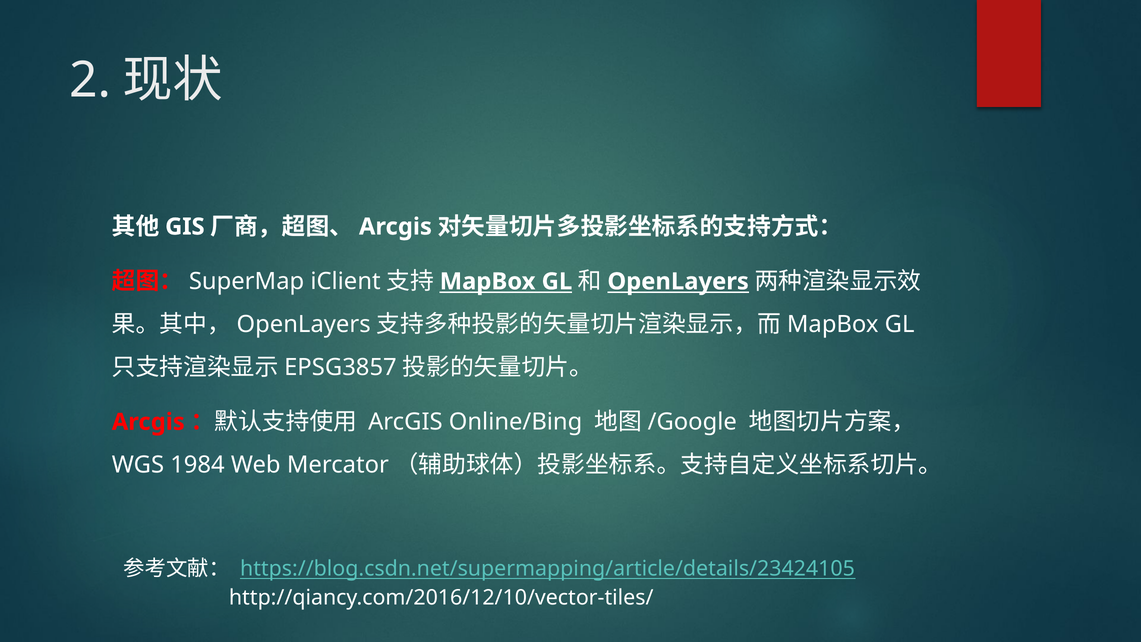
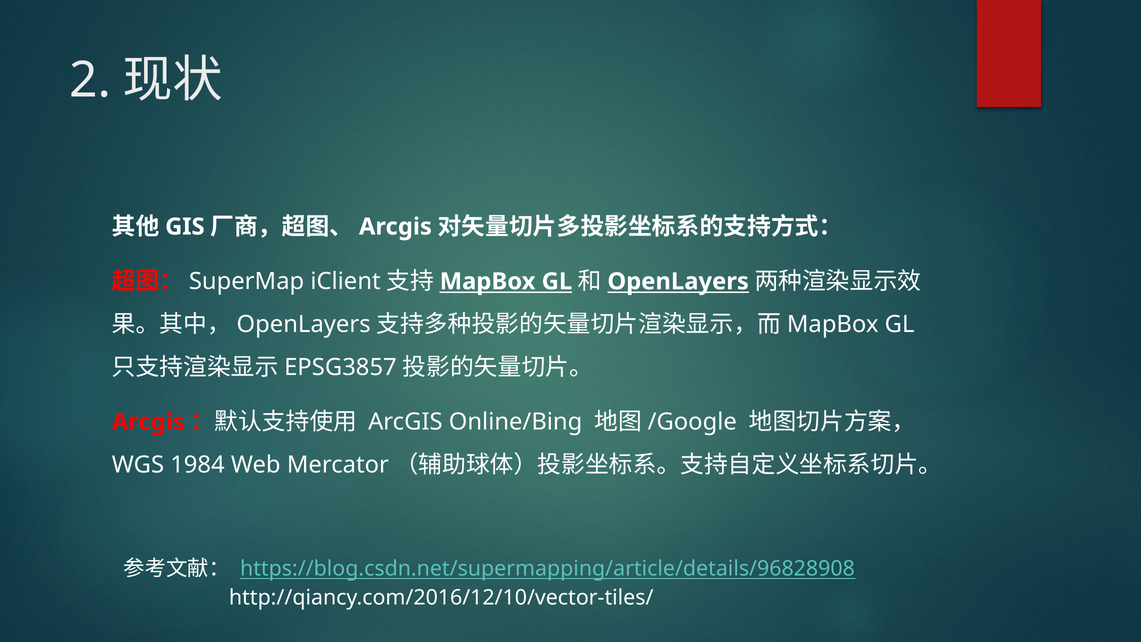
https://blog.csdn.net/supermapping/article/details/23424105: https://blog.csdn.net/supermapping/article/details/23424105 -> https://blog.csdn.net/supermapping/article/details/96828908 (547, 568)
